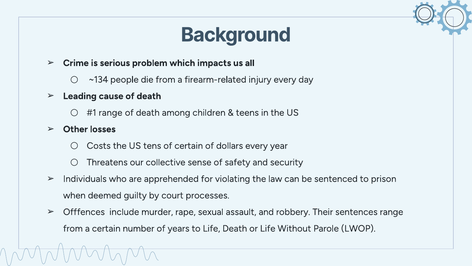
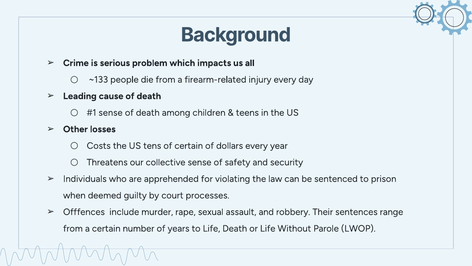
~134: ~134 -> ~133 (98, 79)
range: range -> sense (111, 112)
